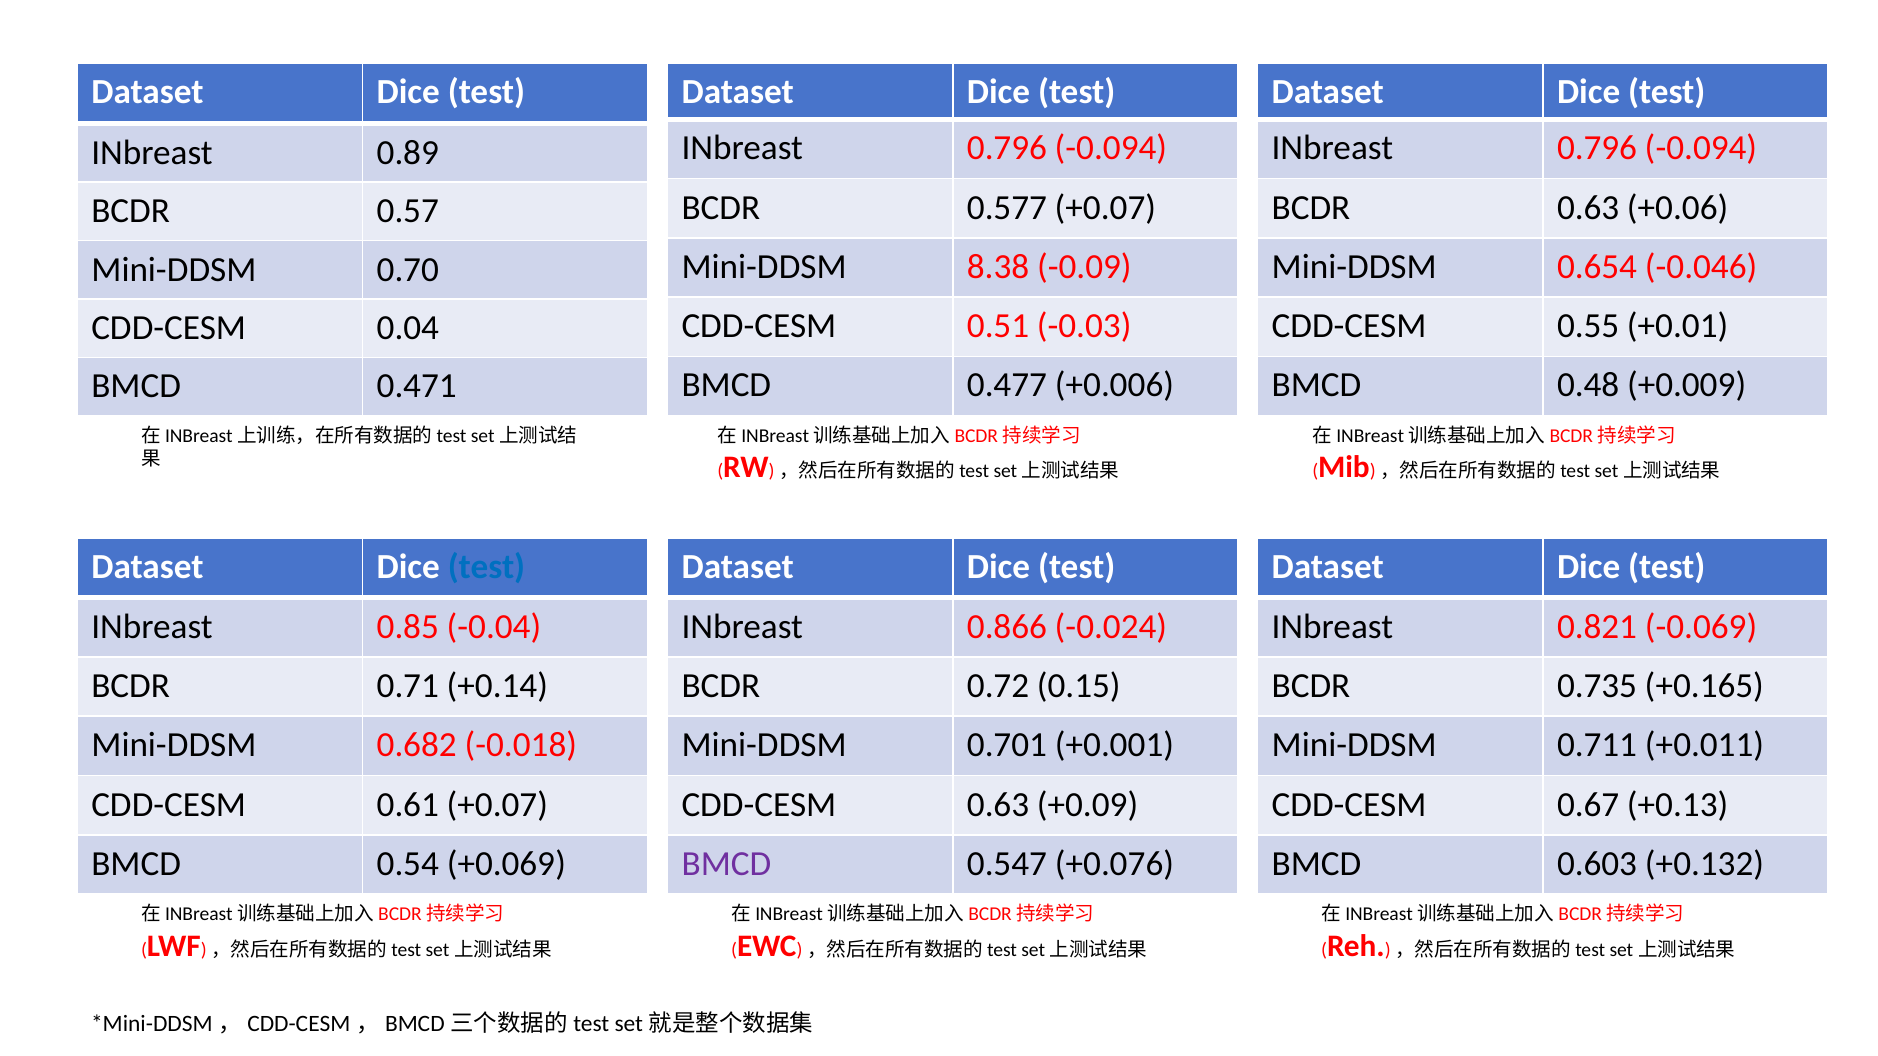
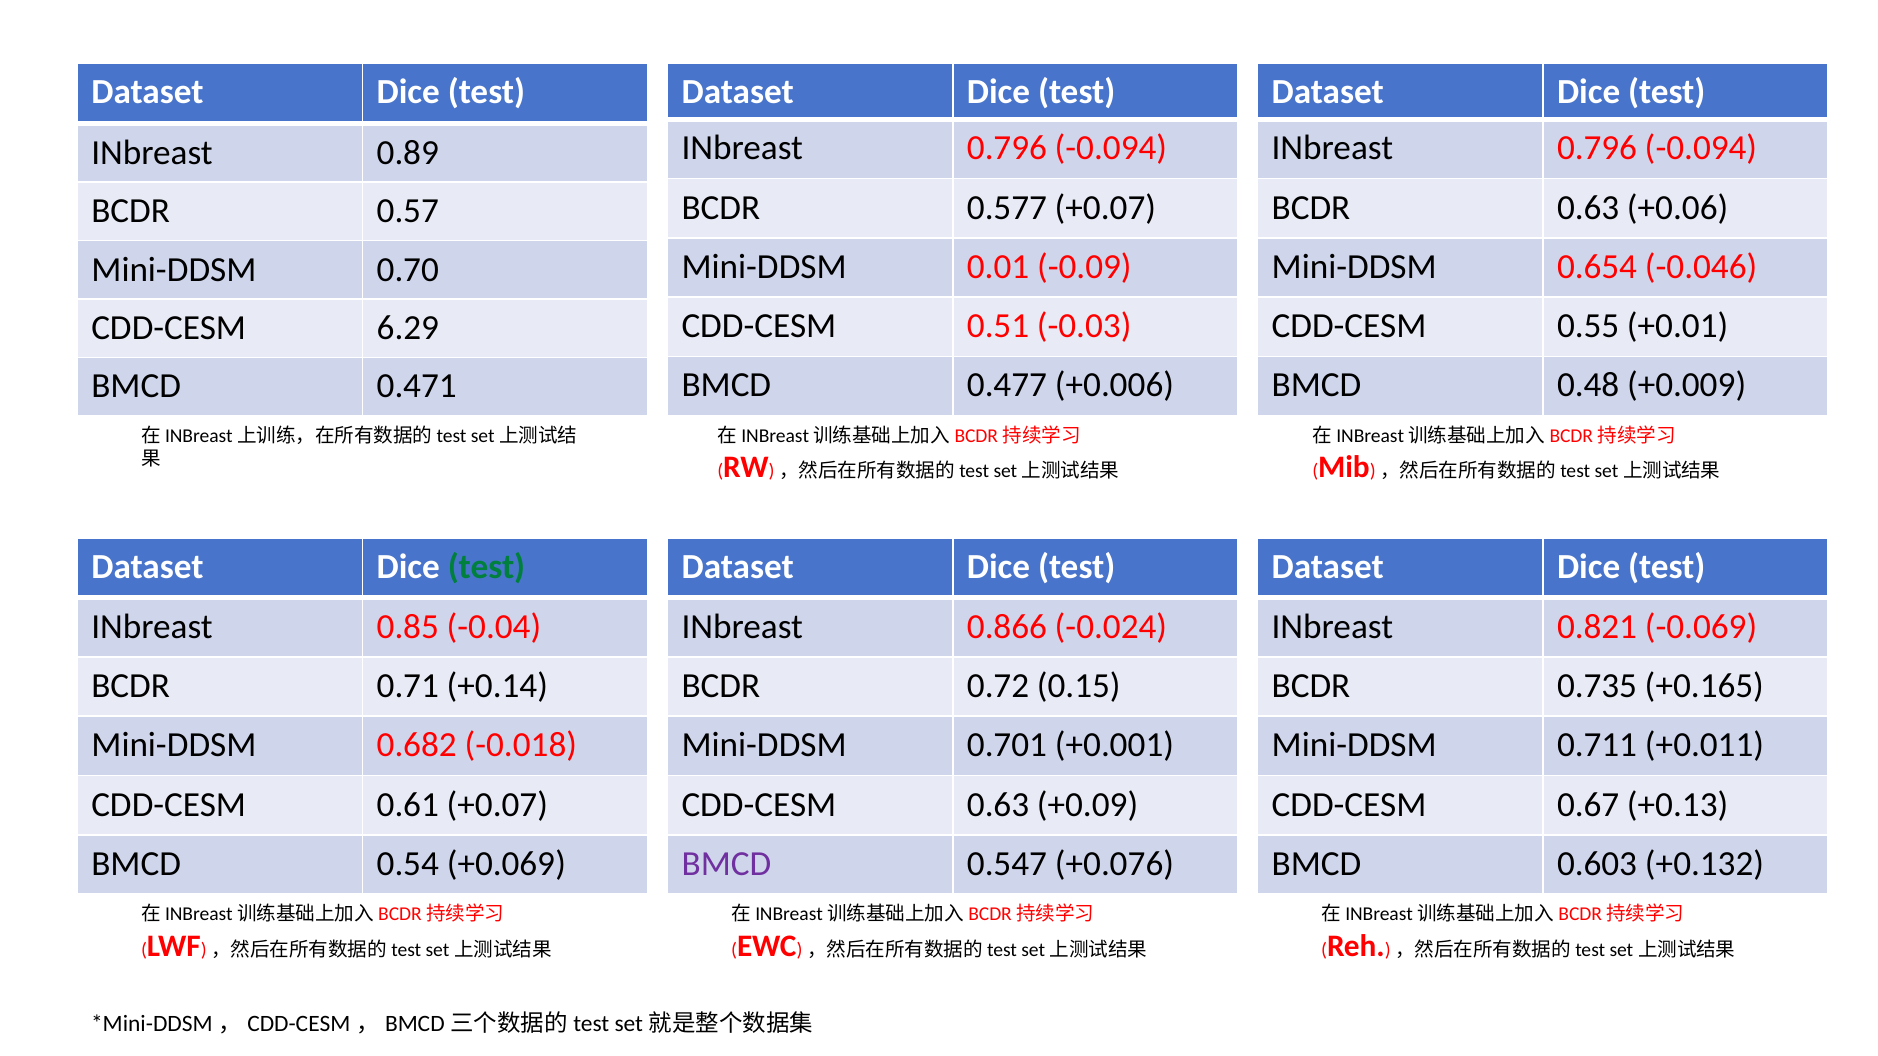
8.38: 8.38 -> 0.01 (998, 267)
0.04: 0.04 -> 6.29 (408, 328)
test colour: blue -> green (486, 567)
